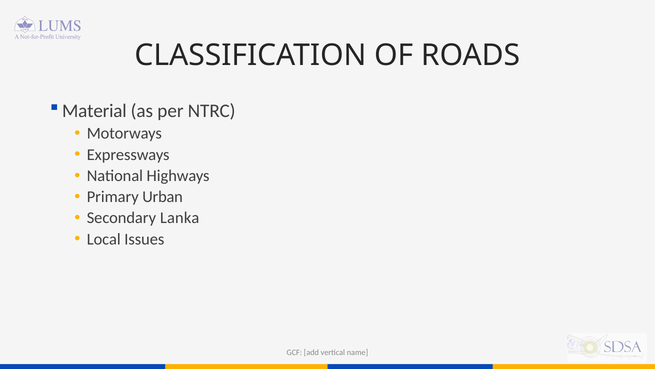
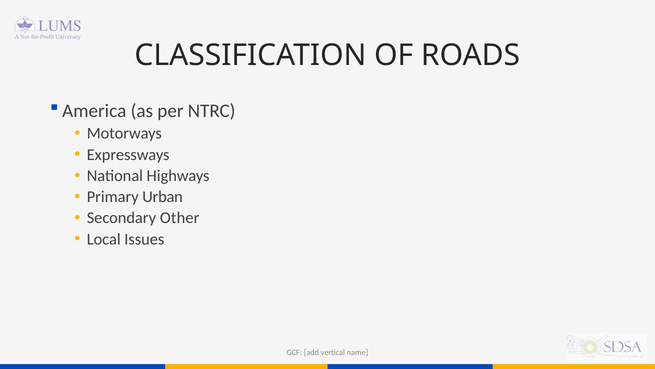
Material: Material -> America (94, 111)
Lanka: Lanka -> Other (180, 218)
